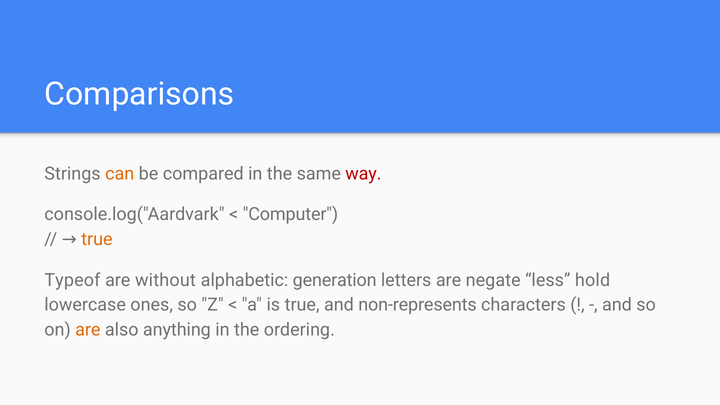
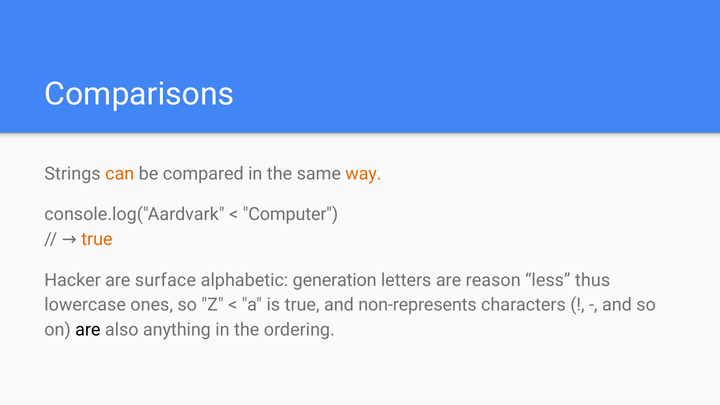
way colour: red -> orange (363, 174)
Typeof: Typeof -> Hacker (73, 280)
without: without -> surface (165, 280)
negate: negate -> reason (493, 280)
hold: hold -> thus (593, 280)
are colour: orange -> black (88, 330)
